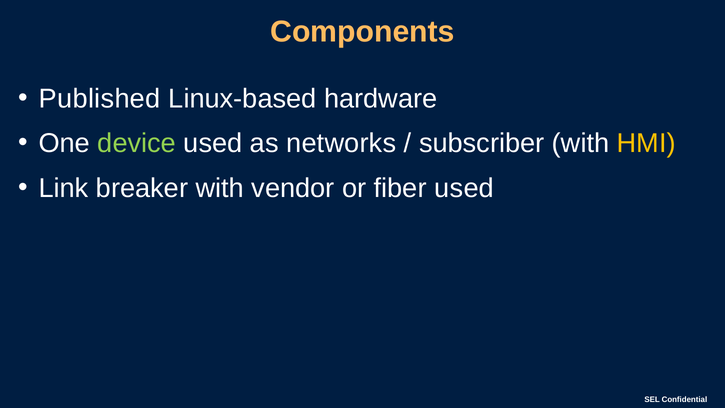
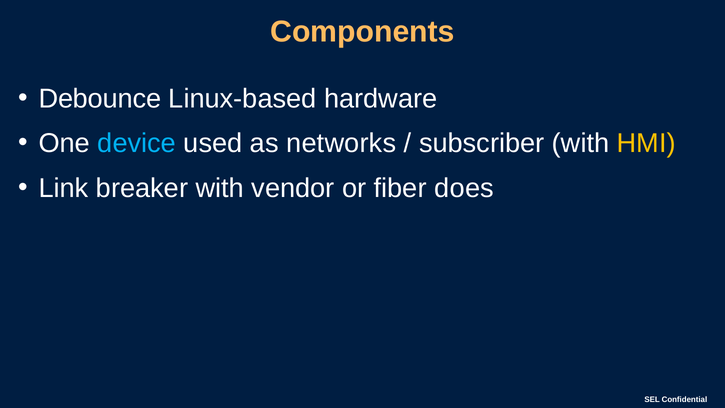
Published: Published -> Debounce (100, 99)
device colour: light green -> light blue (137, 143)
fiber used: used -> does (464, 188)
